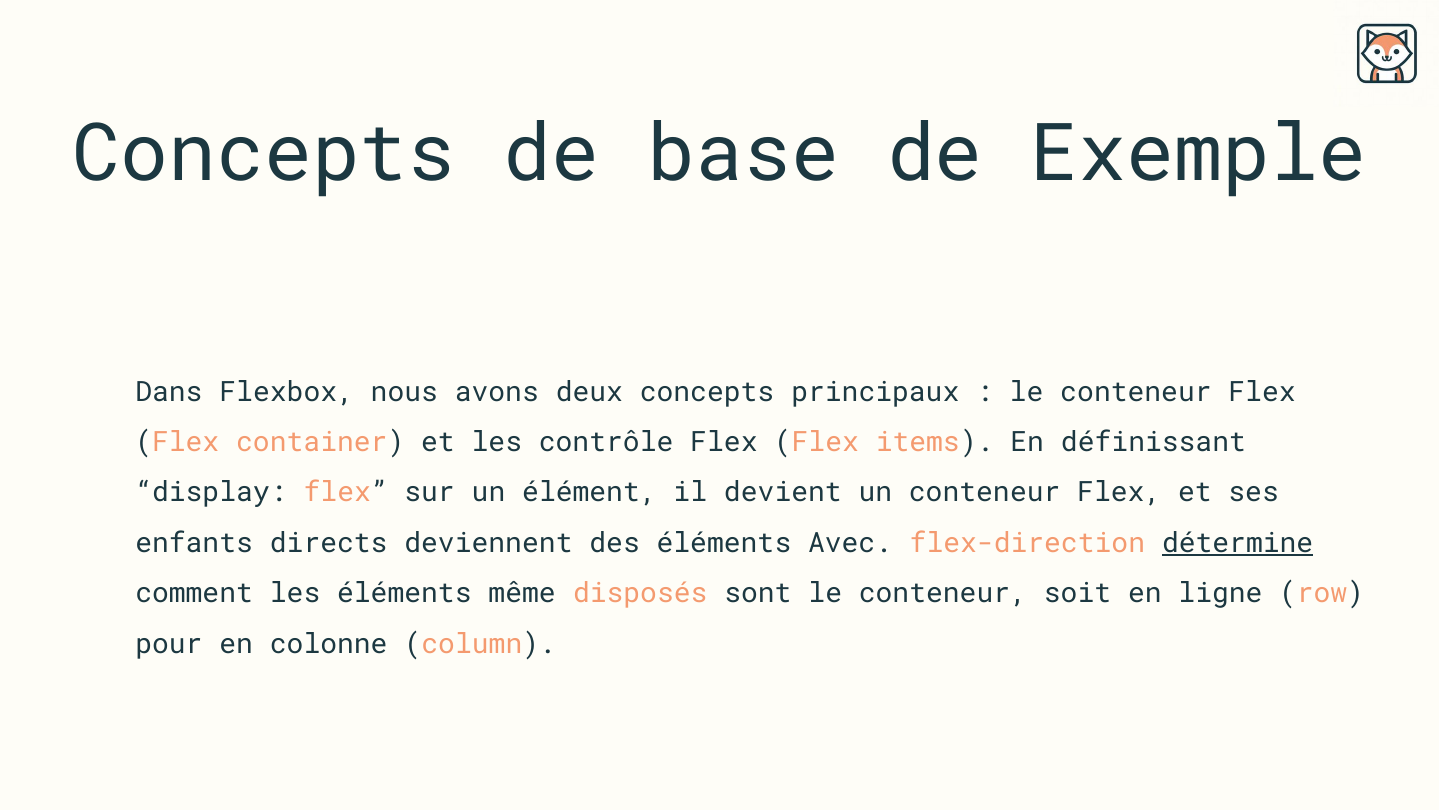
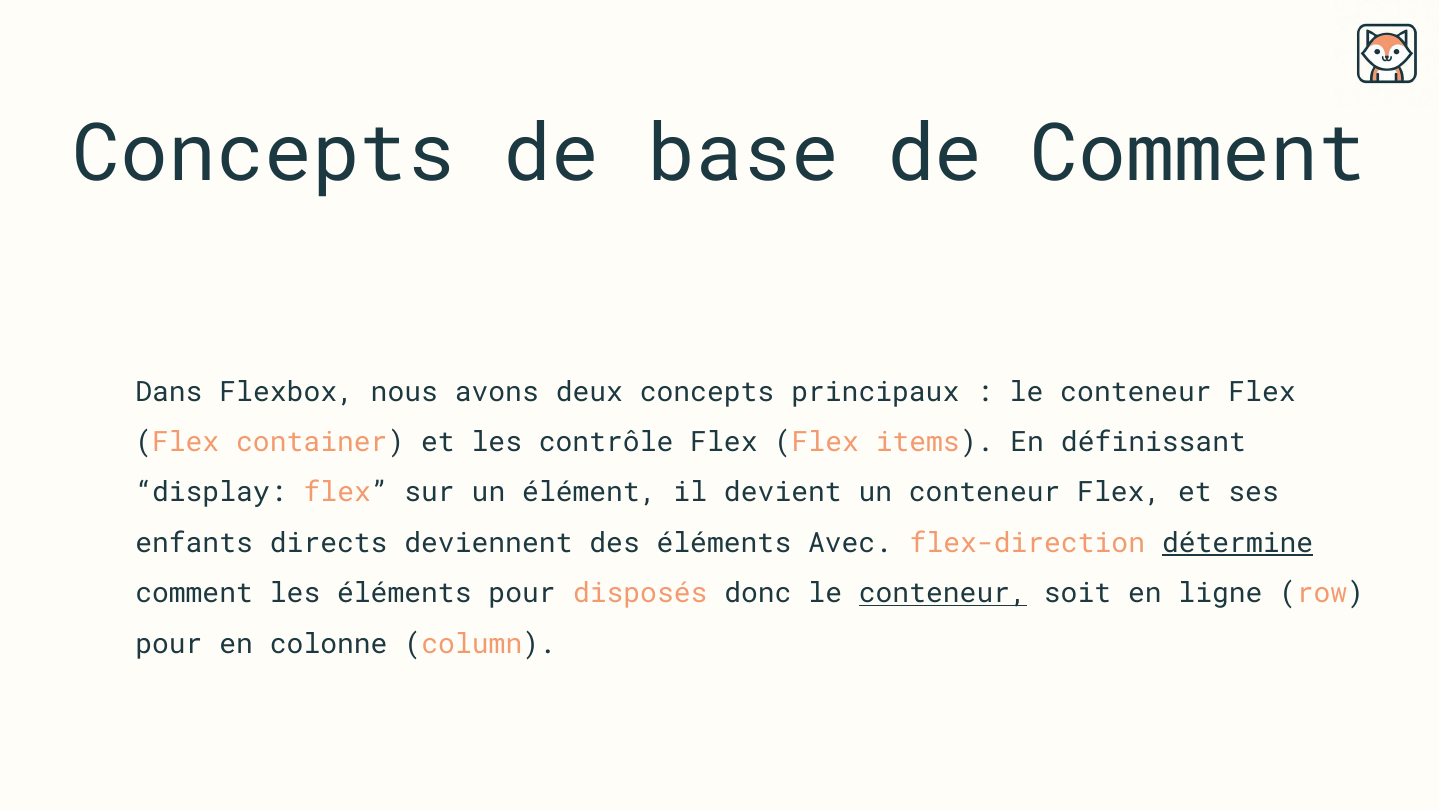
de Exemple: Exemple -> Comment (1199, 154)
éléments même: même -> pour (522, 593)
sont: sont -> donc (758, 593)
conteneur underline: none -> present (943, 593)
